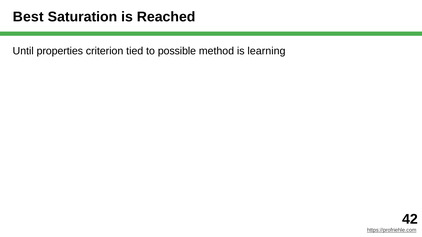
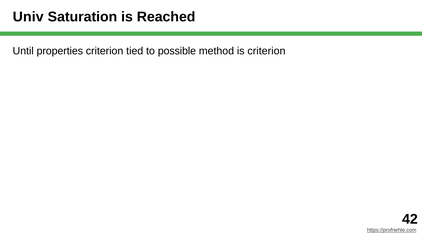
Best: Best -> Univ (28, 17)
is learning: learning -> criterion (266, 51)
